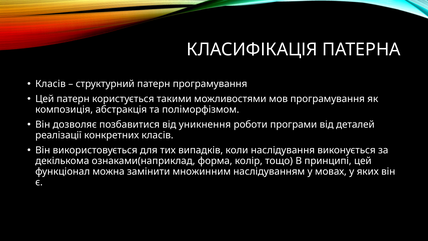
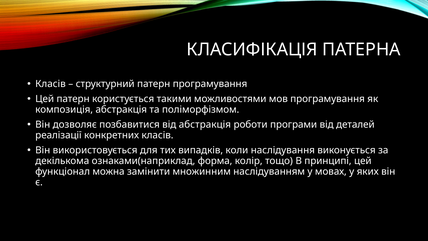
від уникнення: уникнення -> абстракція (205, 125)
